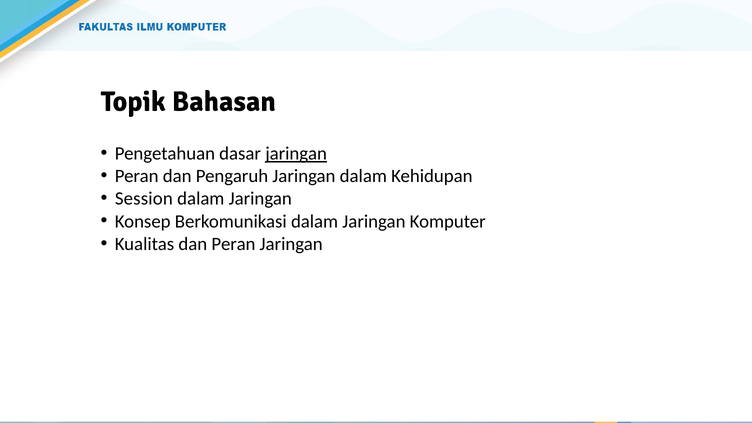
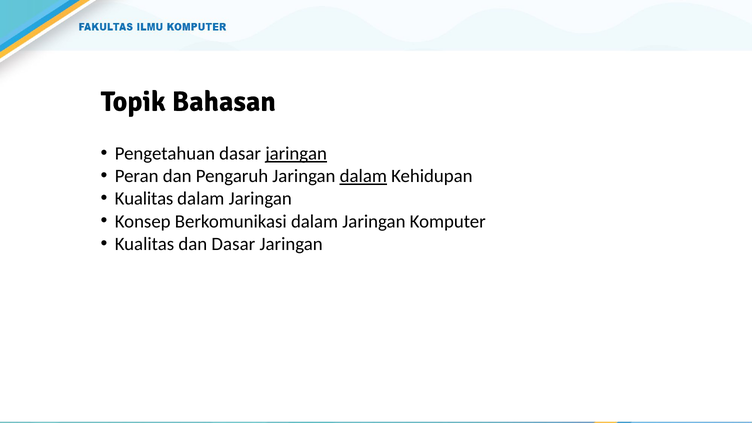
dalam underline: none -> present (363, 176)
Session: Session -> Kualitas (144, 199)
dan Peran: Peran -> Dasar (233, 244)
